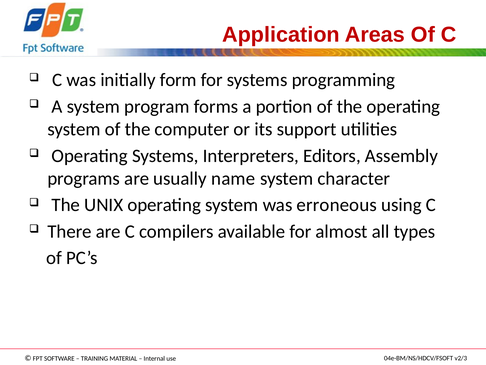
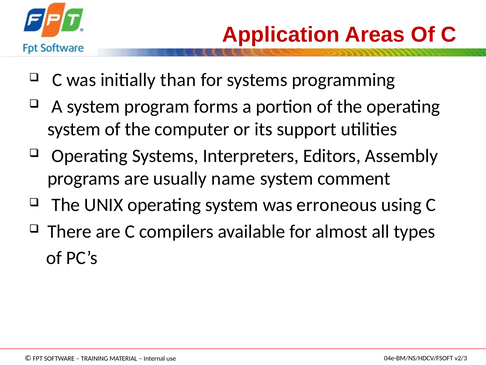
form: form -> than (178, 80)
character: character -> comment (354, 178)
